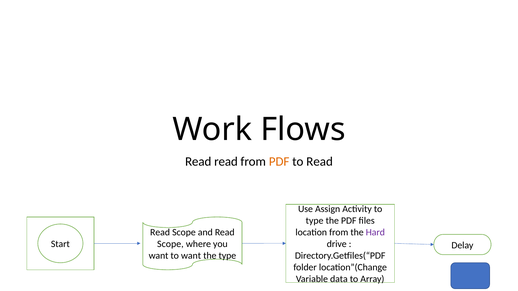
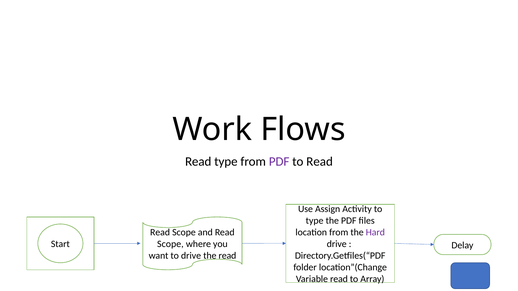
Read read: read -> type (226, 162)
PDF colour: orange -> purple (279, 162)
to want: want -> drive (191, 256)
the type: type -> read (227, 256)
Variable data: data -> read (339, 279)
